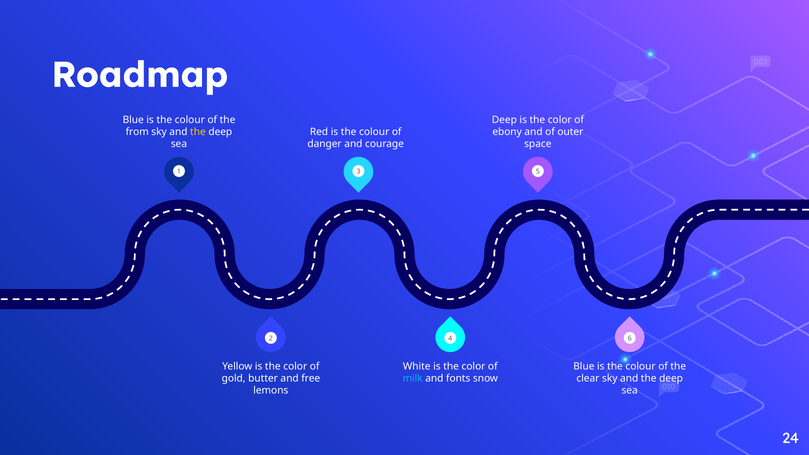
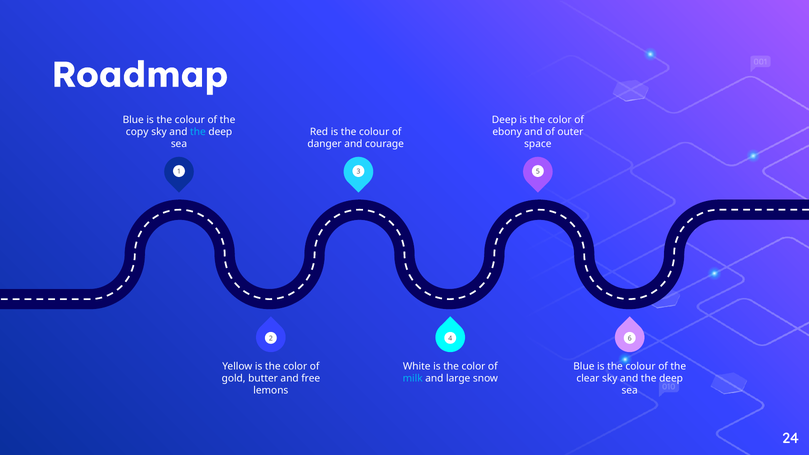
from: from -> copy (137, 132)
the colour: yellow -> light blue (198, 132)
fonts: fonts -> large (458, 378)
